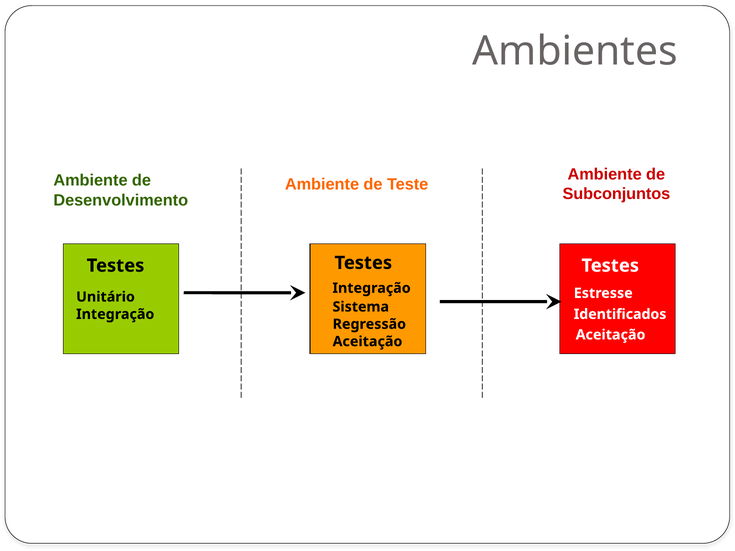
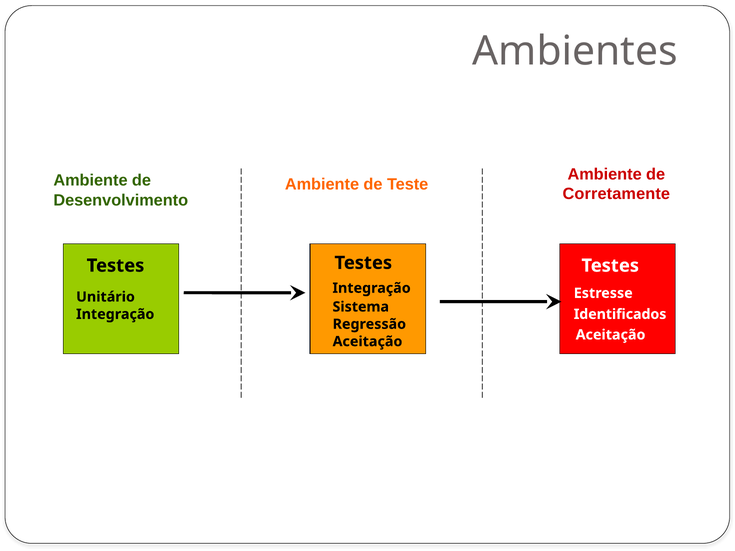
Subconjuntos: Subconjuntos -> Corretamente (616, 194)
